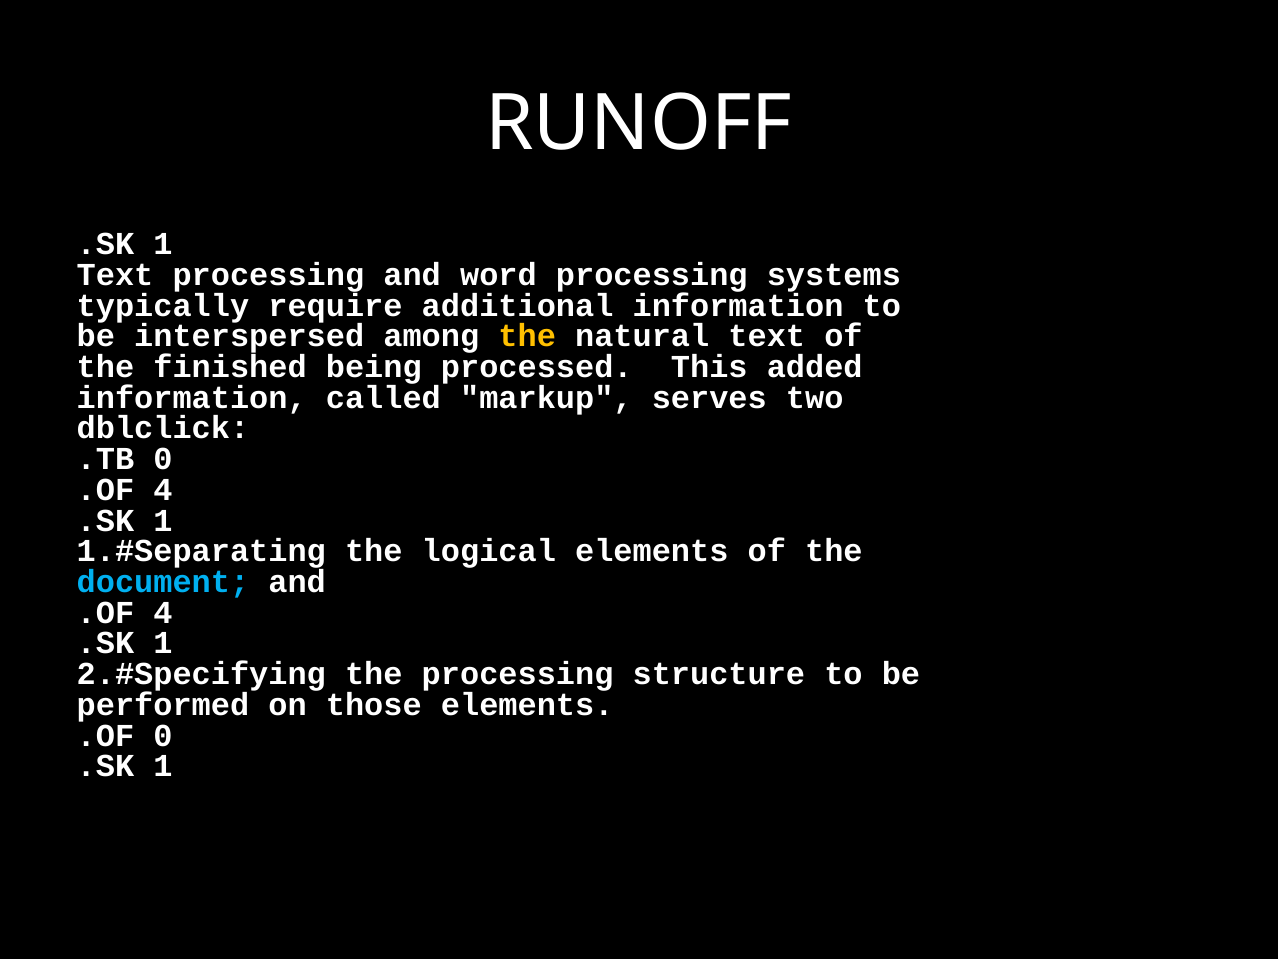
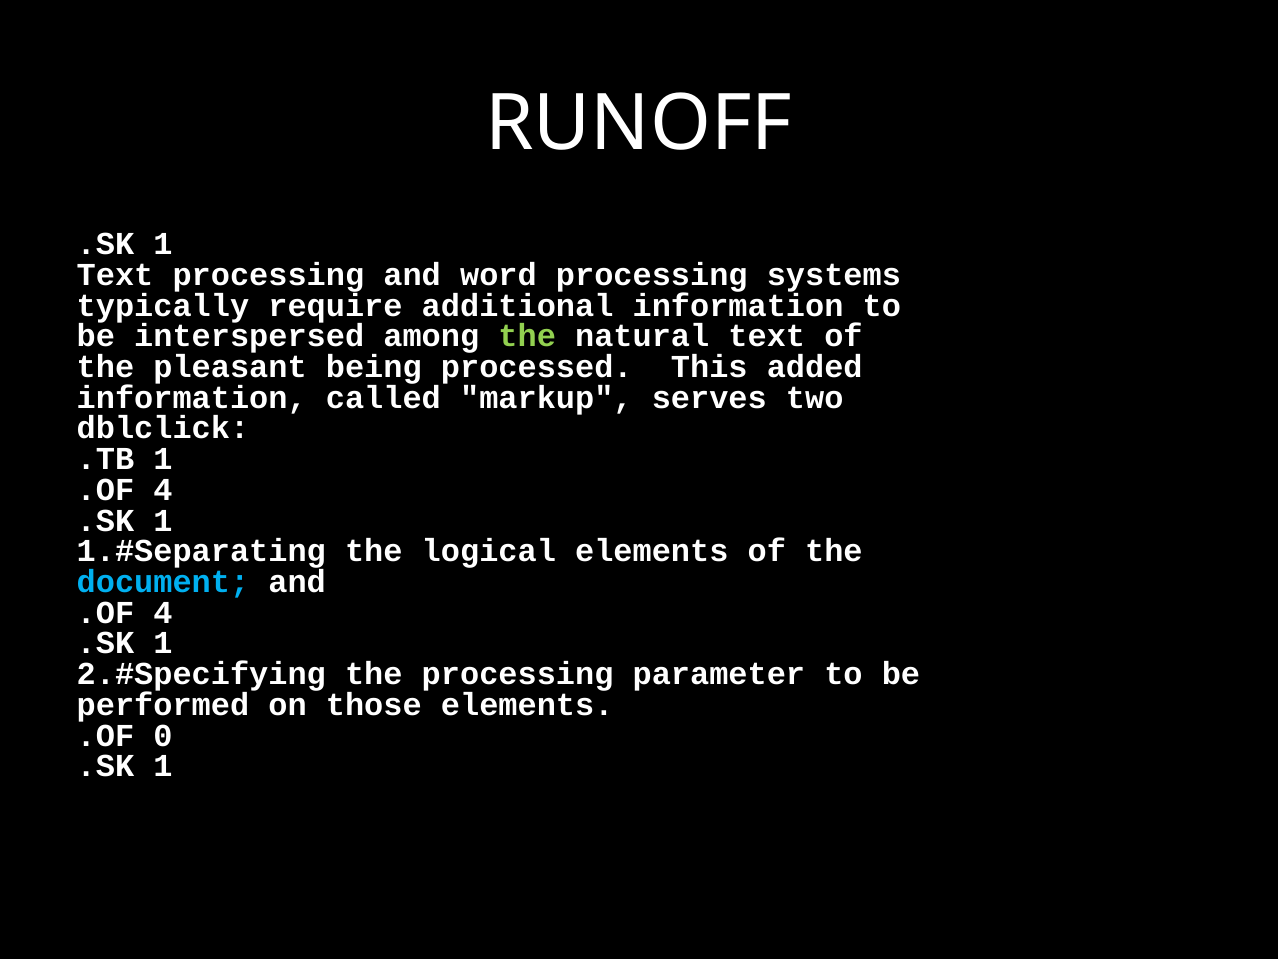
the colour: yellow -> light green (527, 336)
finished: finished -> pleasant (230, 367)
.TB 0: 0 -> 1 (163, 459)
structure: structure -> parameter (719, 674)
